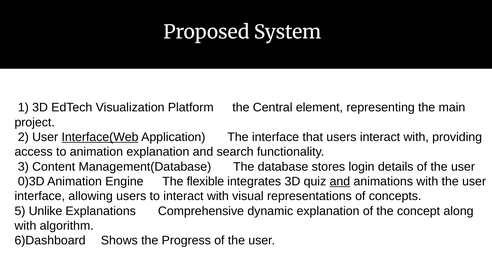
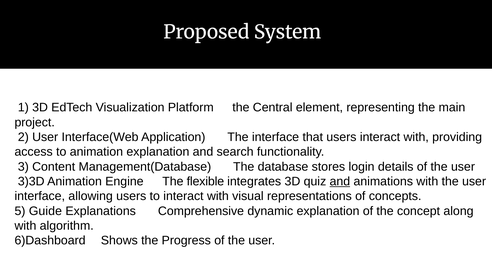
Interface(Web underline: present -> none (100, 137)
0)3D: 0)3D -> 3)3D (31, 181)
Unlike: Unlike -> Guide (45, 211)
